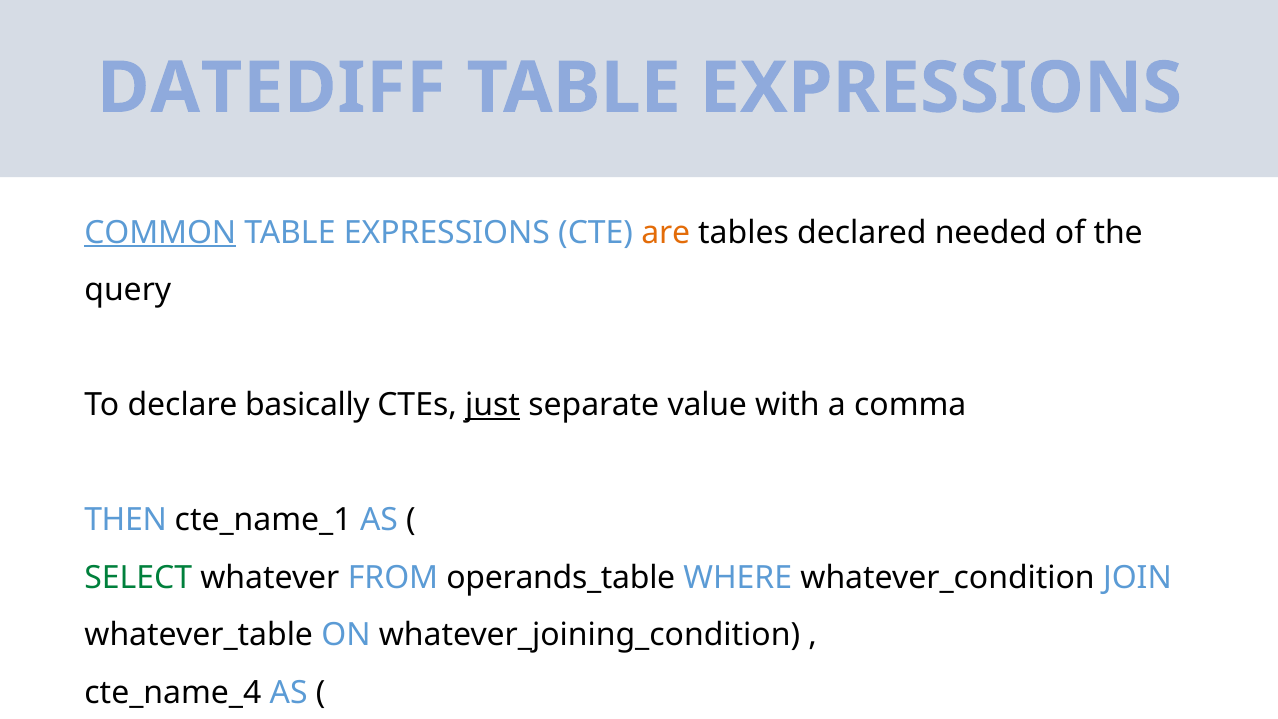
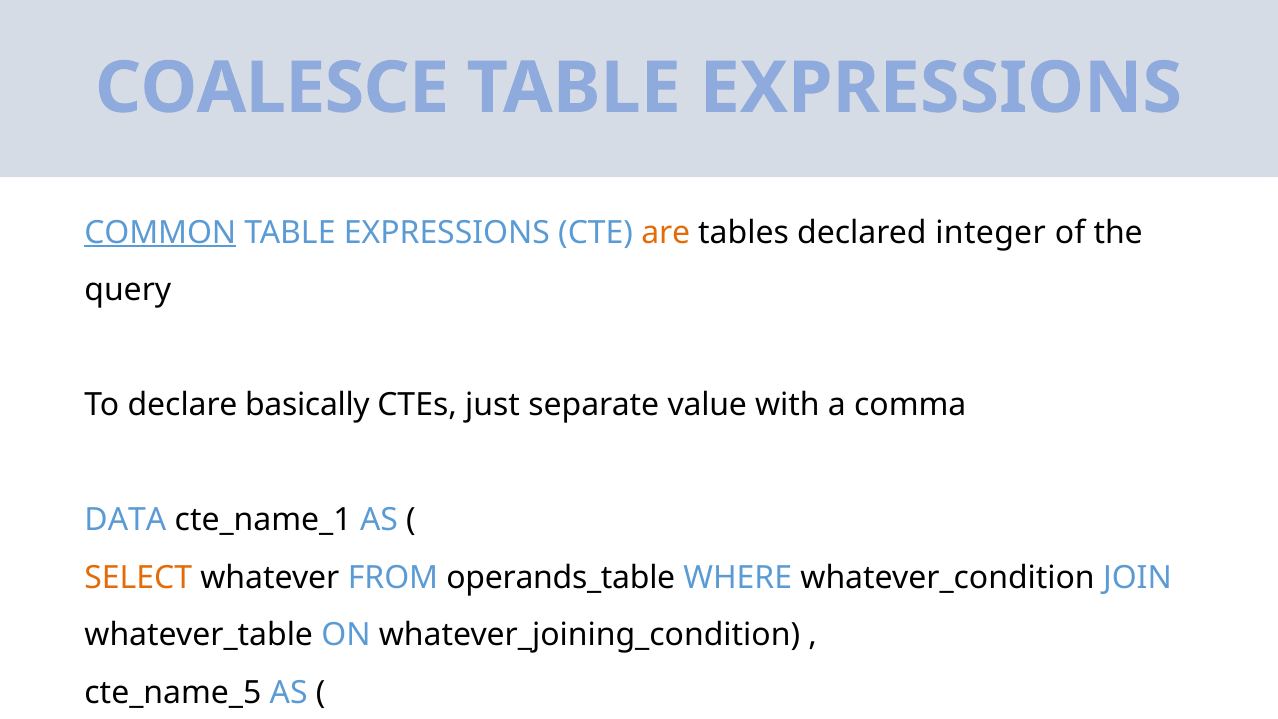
DATEDIFF: DATEDIFF -> COALESCE (272, 88)
needed: needed -> integer (991, 232)
just underline: present -> none (493, 405)
THEN: THEN -> DATA (125, 520)
SELECT colour: green -> orange (138, 577)
cte_name_4: cte_name_4 -> cte_name_5 (173, 693)
